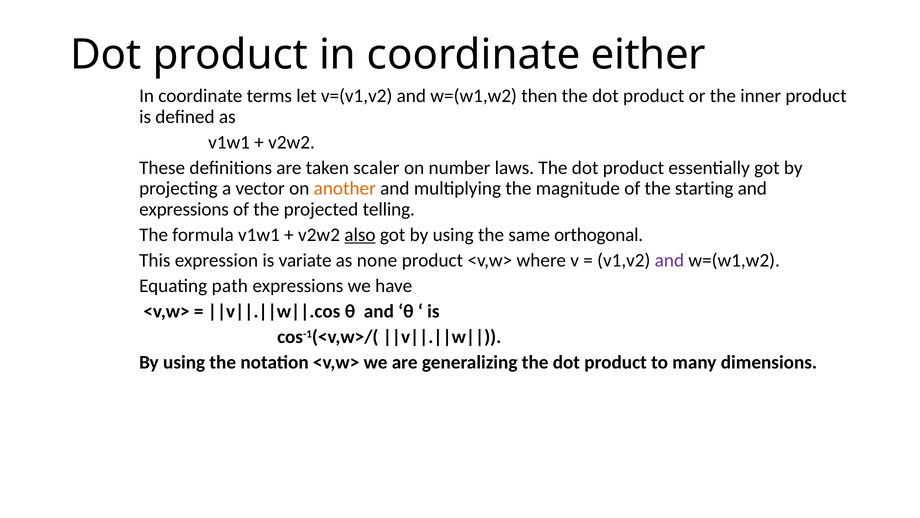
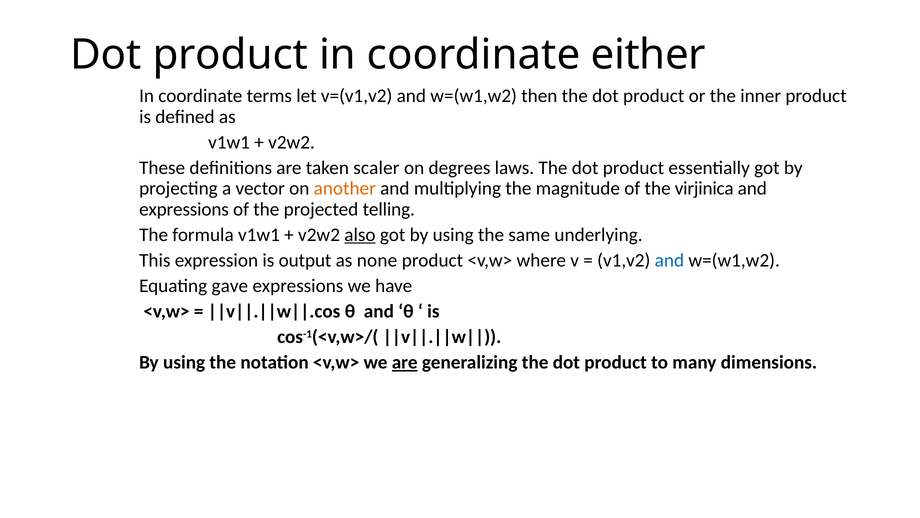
number: number -> degrees (460, 168)
starting: starting -> virjinica (704, 188)
orthogonal: orthogonal -> underlying (599, 235)
variate: variate -> output (305, 260)
and colour: purple -> blue (669, 260)
path: path -> gave (230, 286)
are underline: none -> present (405, 362)
